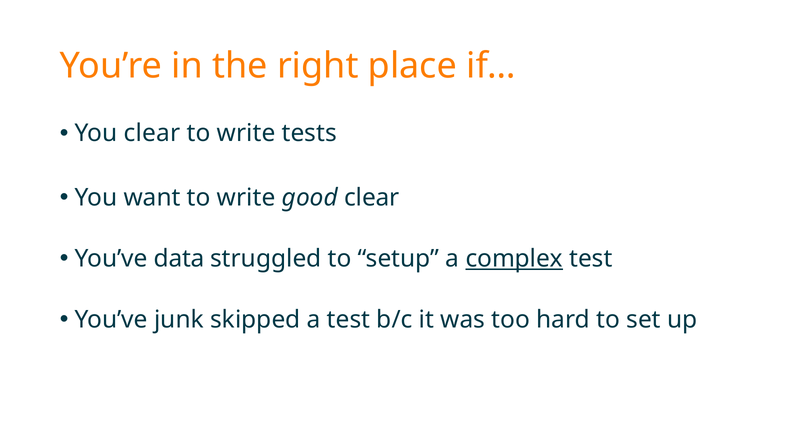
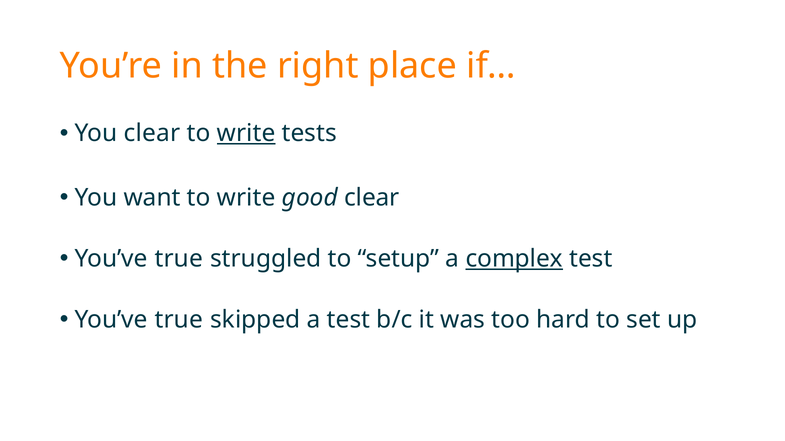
write underline: none -> present (246, 134)
data: data -> true (179, 259)
junk: junk -> true (179, 320)
